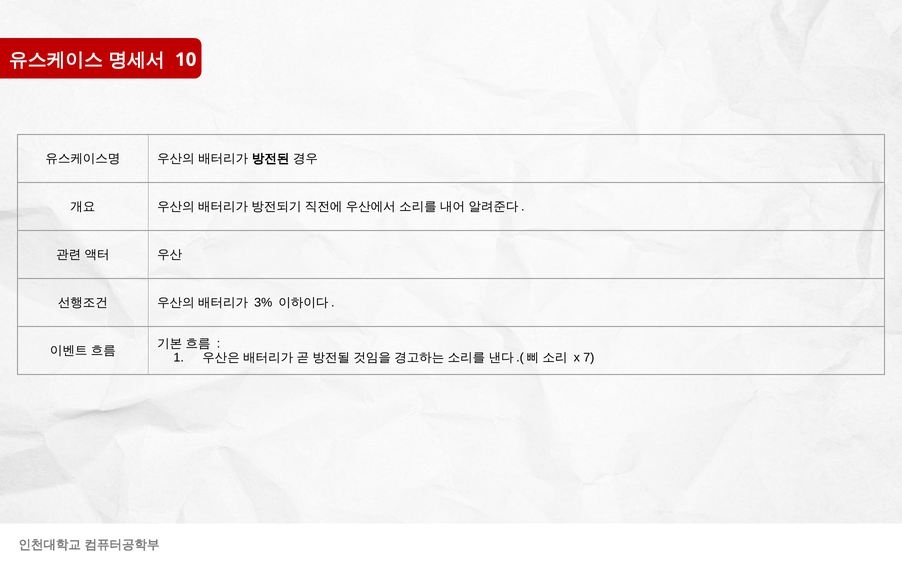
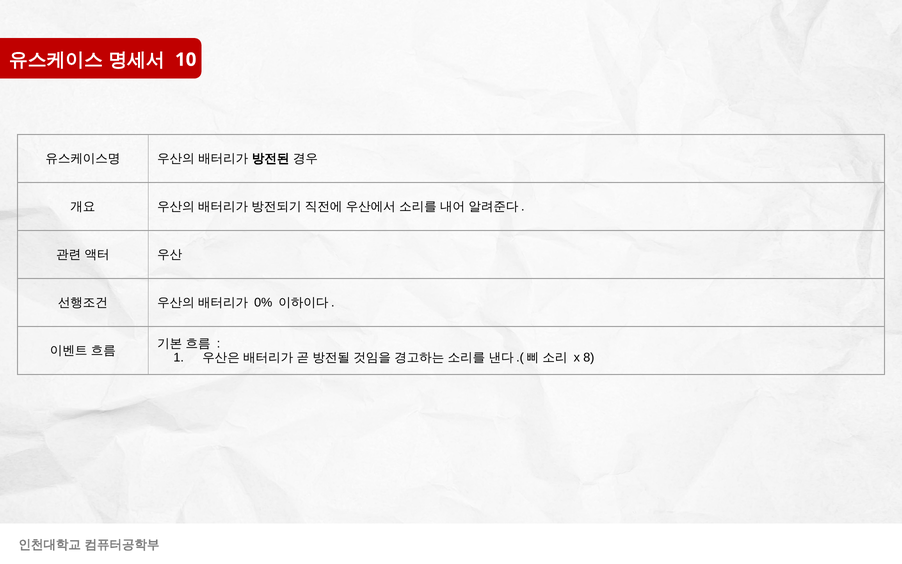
3%: 3% -> 0% (263, 303)
7: 7 -> 8 (589, 358)
